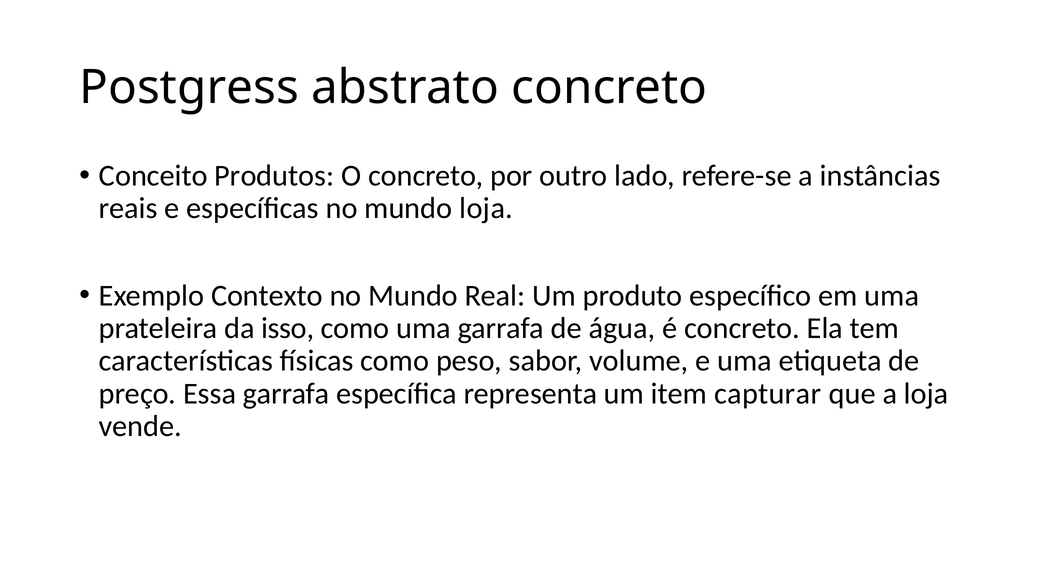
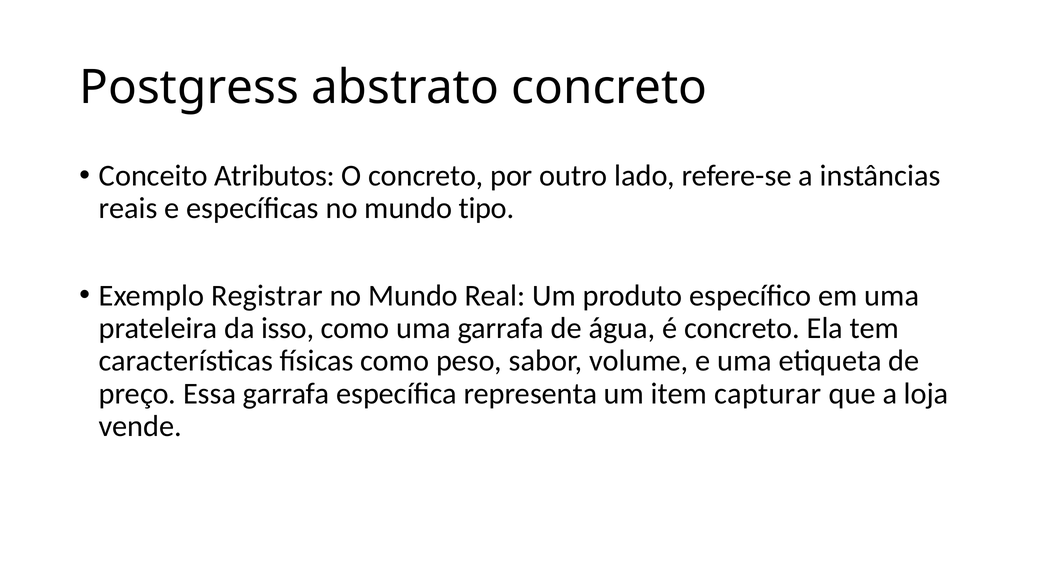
Produtos: Produtos -> Atributos (274, 176)
mundo loja: loja -> tipo (487, 209)
Contexto: Contexto -> Registrar (267, 296)
